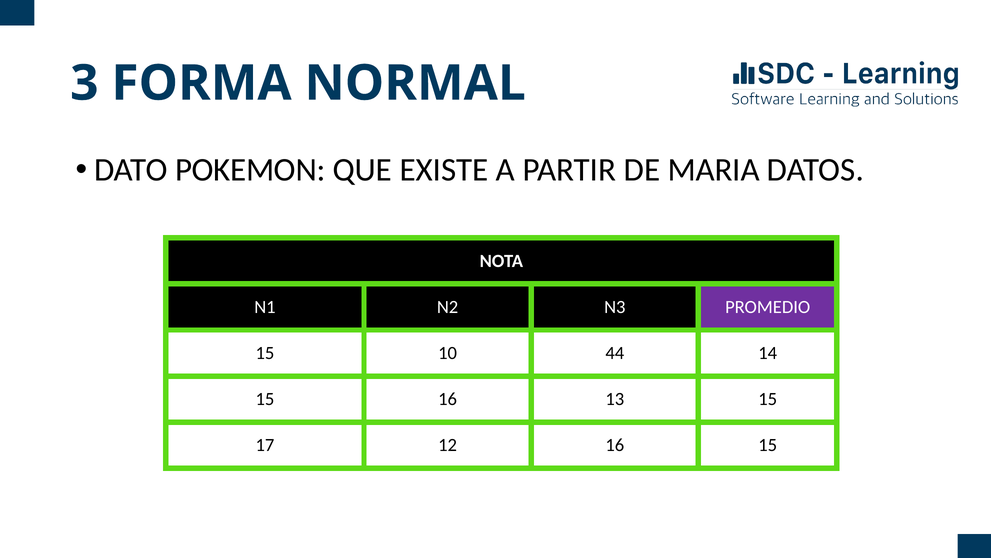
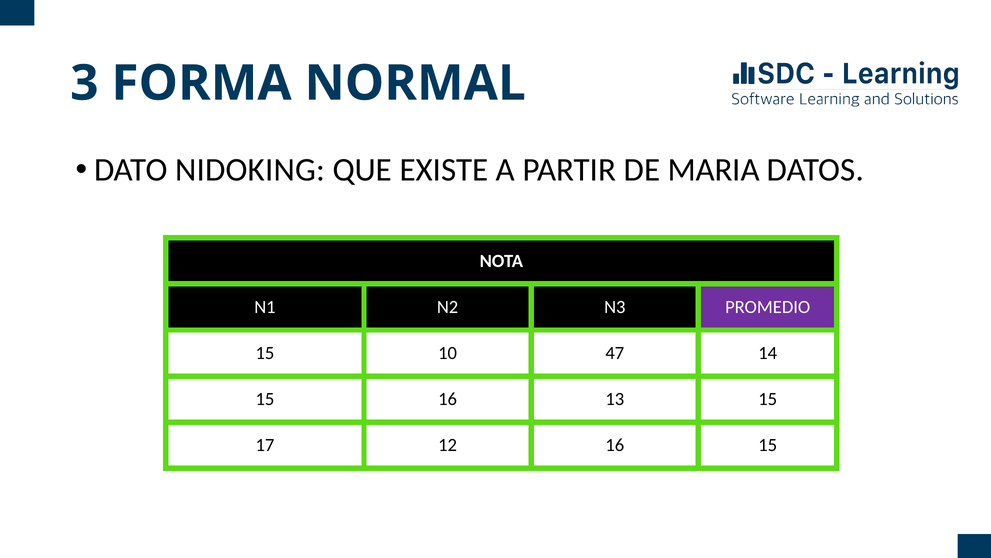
POKEMON: POKEMON -> NIDOKING (250, 170)
44: 44 -> 47 (615, 353)
